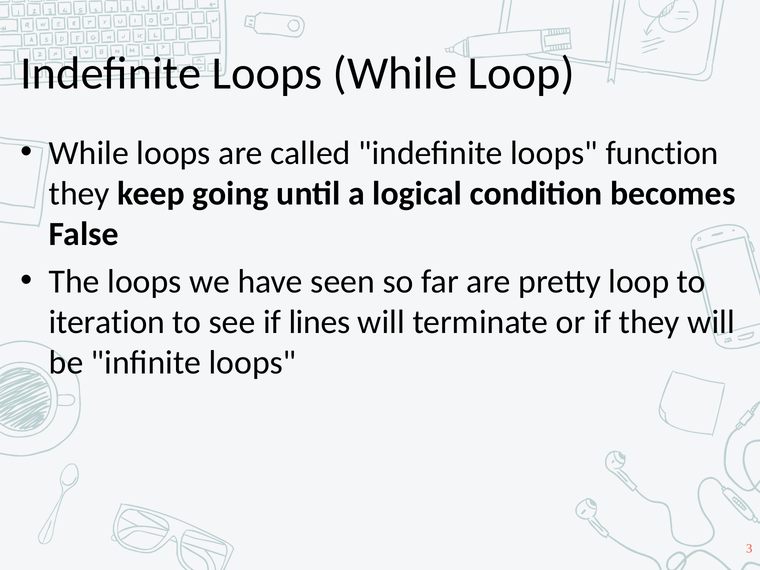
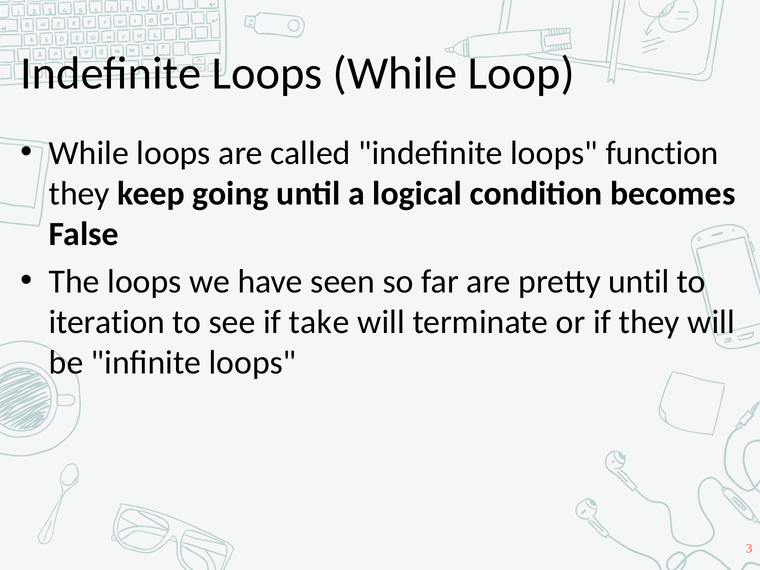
pretty loop: loop -> until (639, 281)
lines: lines -> take (319, 322)
